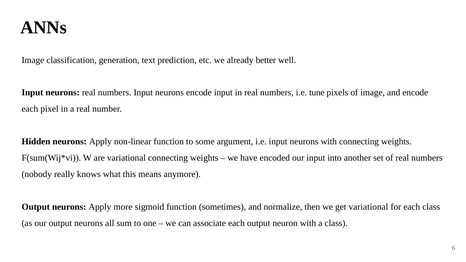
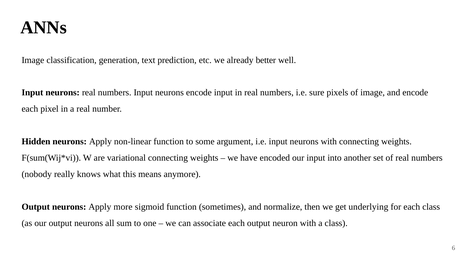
tune: tune -> sure (317, 93)
get variational: variational -> underlying (368, 207)
